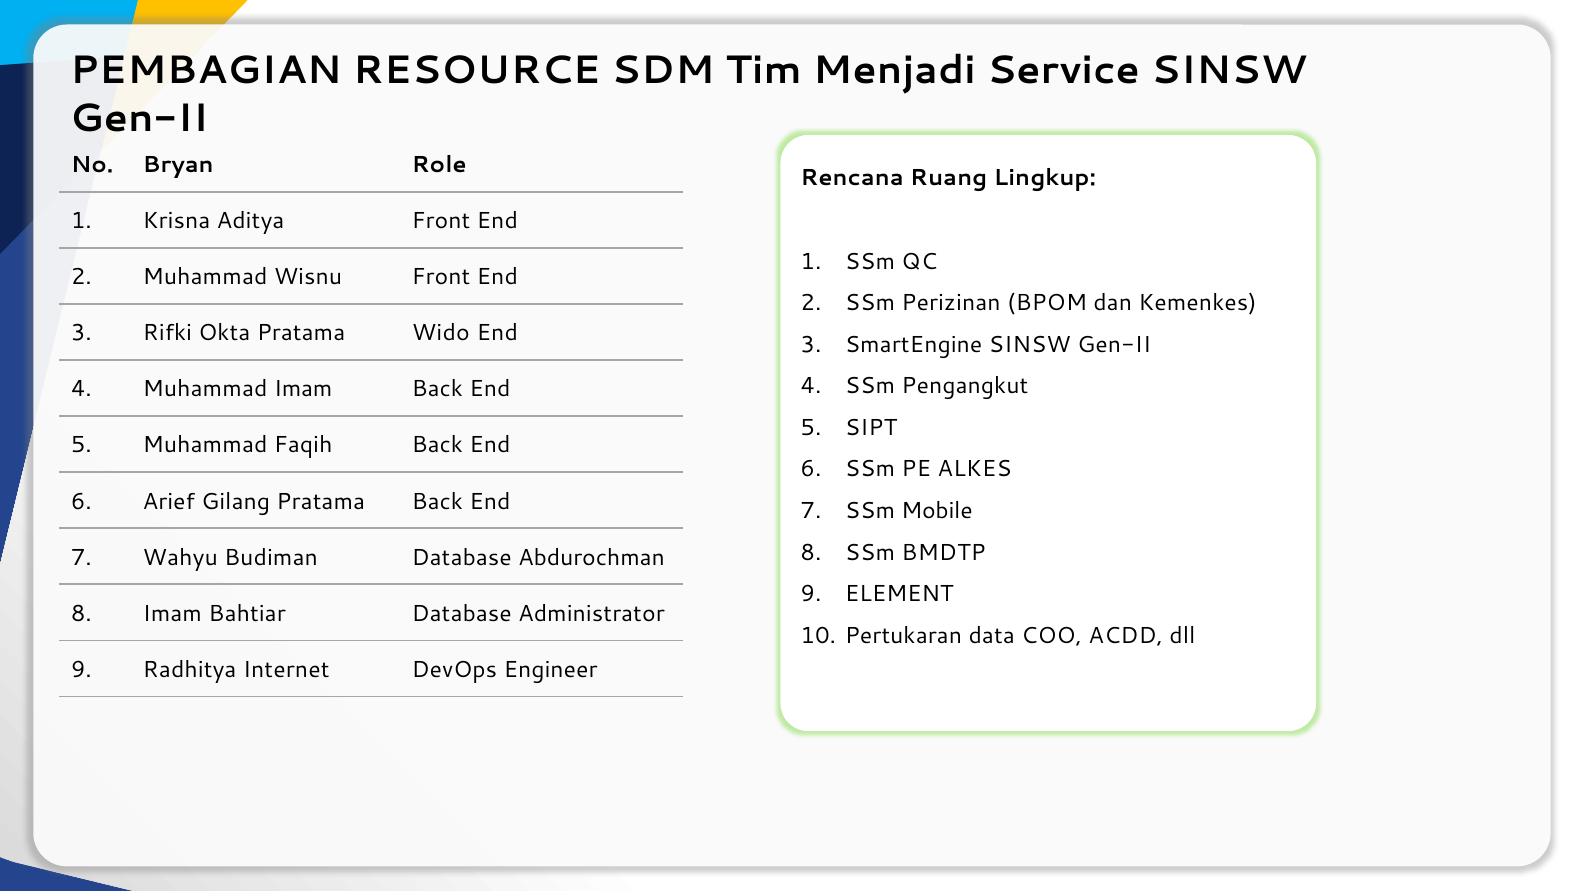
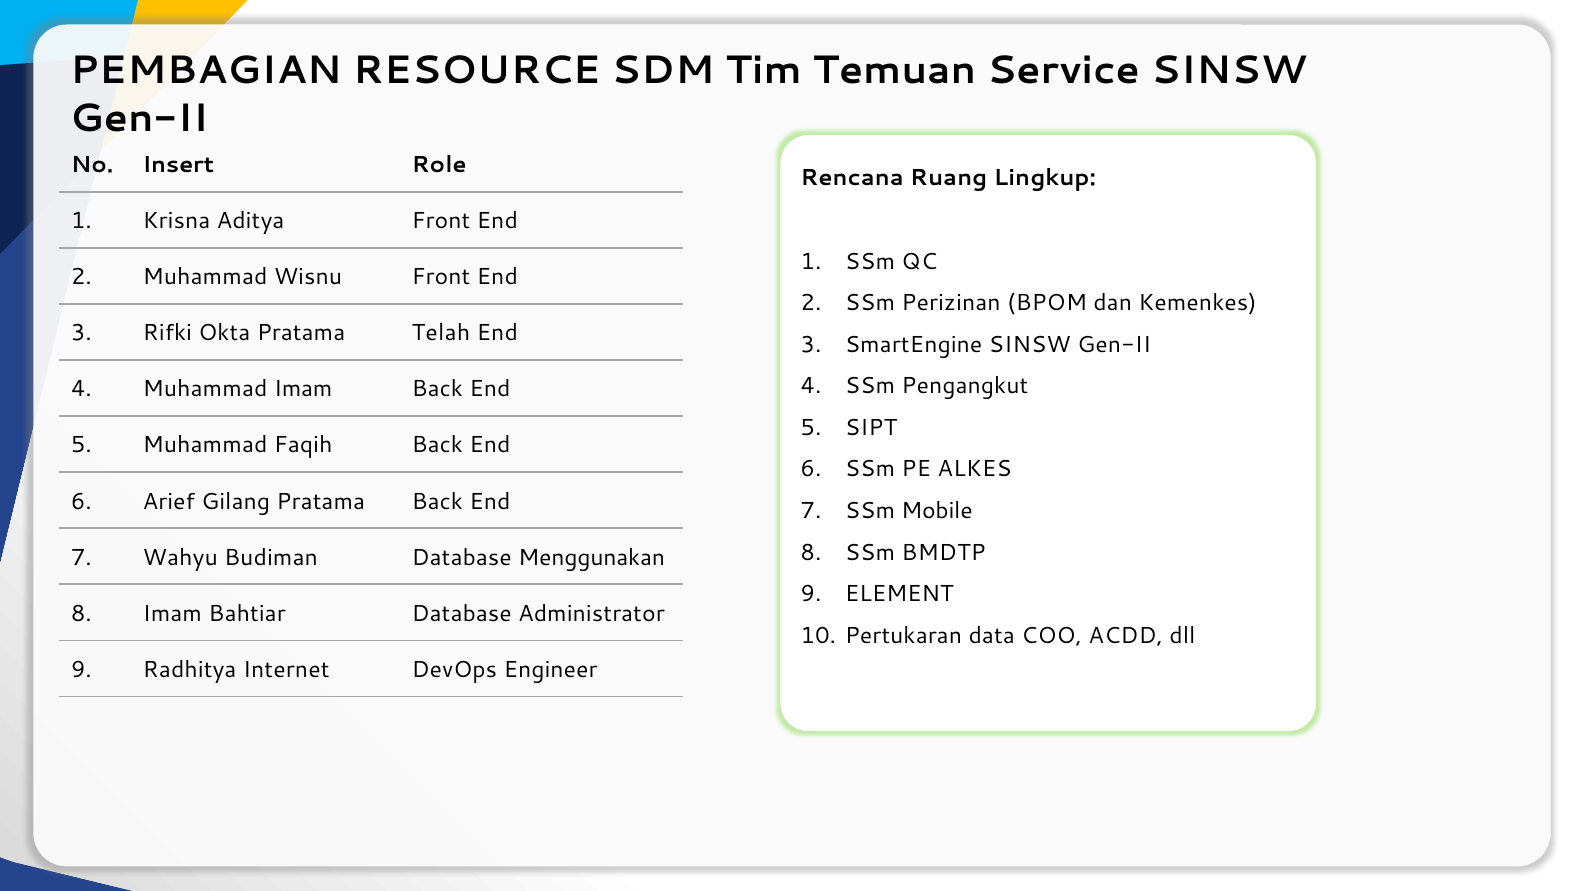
Menjadi: Menjadi -> Temuan (894, 71)
Bryan: Bryan -> Insert (178, 165)
Wido: Wido -> Telah (441, 333)
Abdurochman: Abdurochman -> Menggunakan (592, 557)
